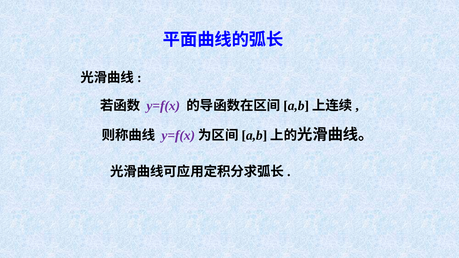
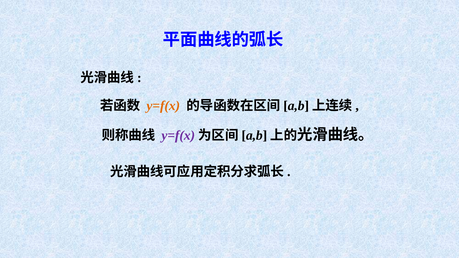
y=f(x colour: purple -> orange (163, 106)
